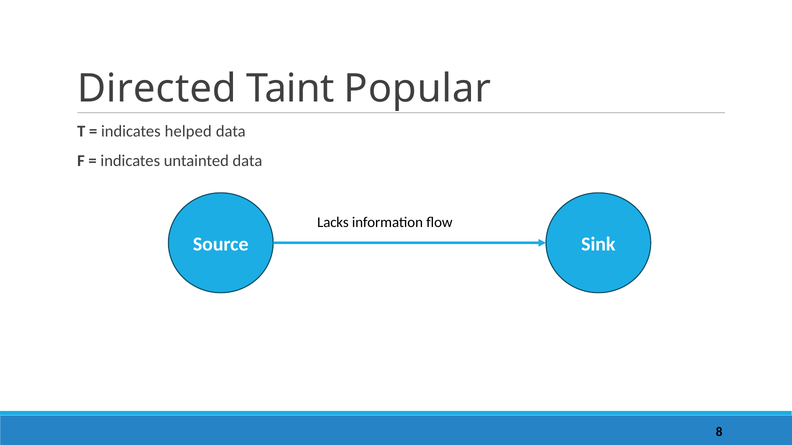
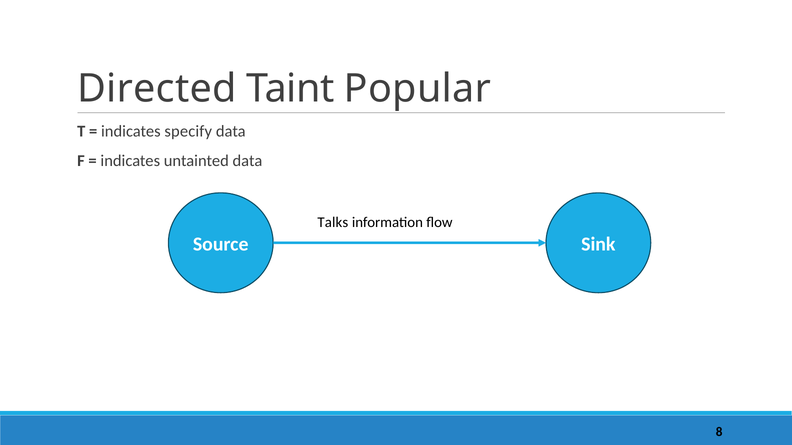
helped: helped -> specify (188, 132)
Lacks: Lacks -> Talks (333, 223)
